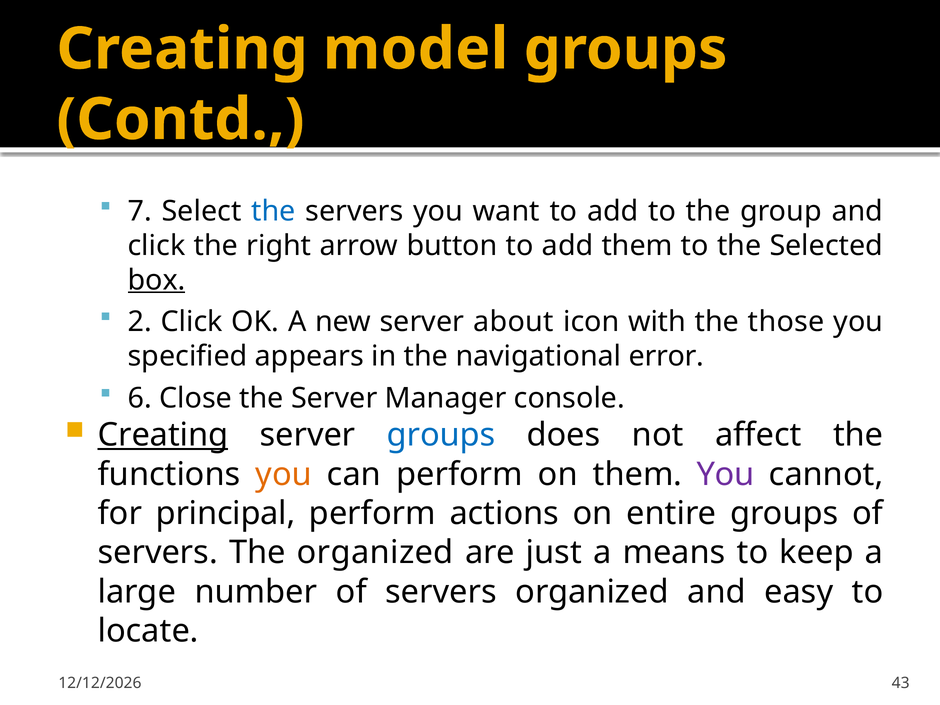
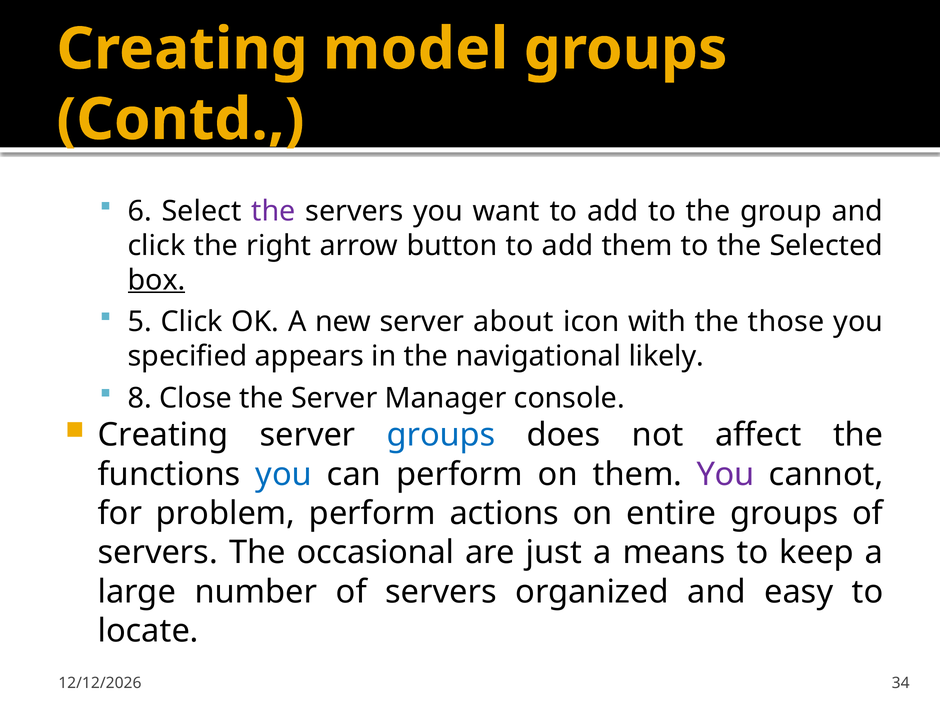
7: 7 -> 6 (140, 211)
the colour: blue -> purple (273, 211)
2: 2 -> 5 (140, 322)
error: error -> likely (666, 356)
6: 6 -> 8 (140, 398)
Creating underline: present -> none (163, 435)
you colour: orange -> blue (284, 474)
principal: principal -> problem (226, 513)
The organized: organized -> occasional (376, 553)
43: 43 -> 34 (901, 683)
